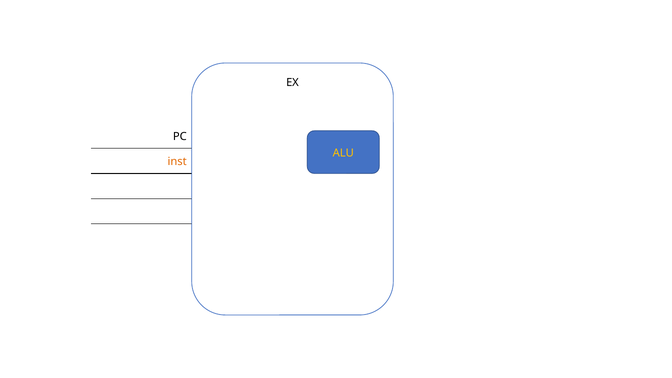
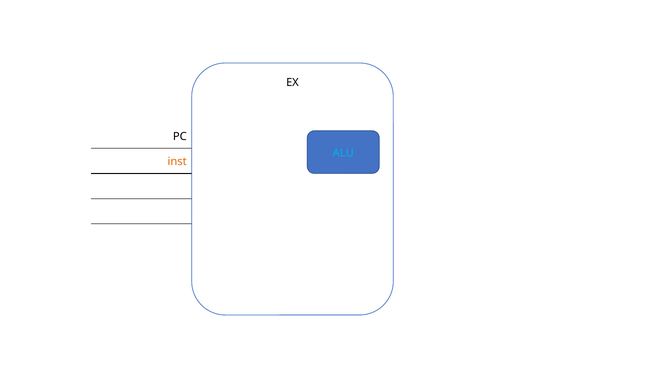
ALU colour: yellow -> light blue (343, 153)
